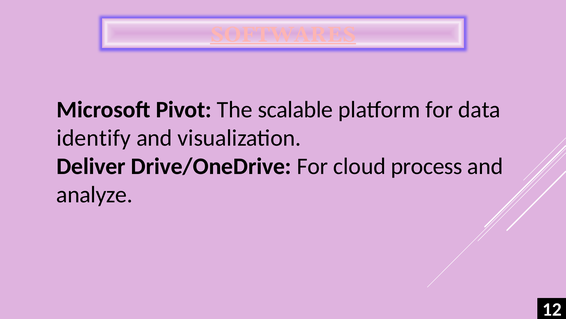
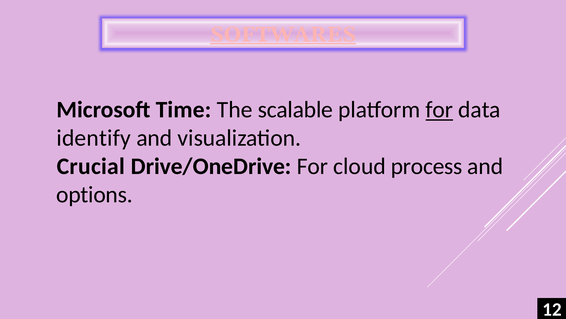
Pivot: Pivot -> Time (183, 110)
for underline: none -> present (439, 110)
Deliver: Deliver -> Crucial (91, 166)
analyze: analyze -> options (94, 194)
